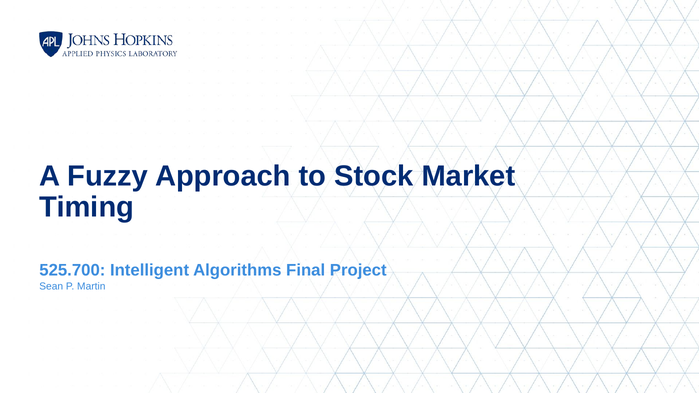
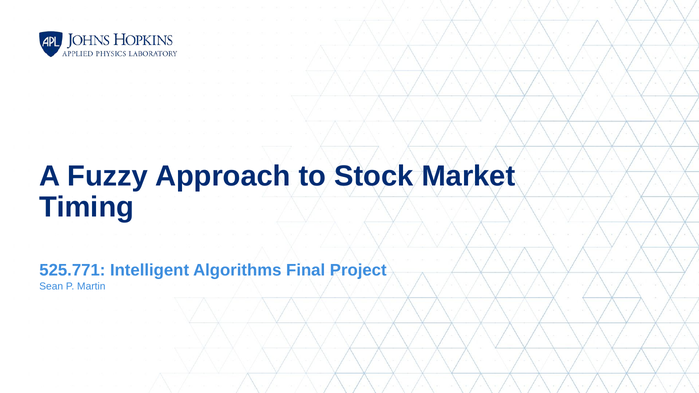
525.700: 525.700 -> 525.771 (72, 270)
